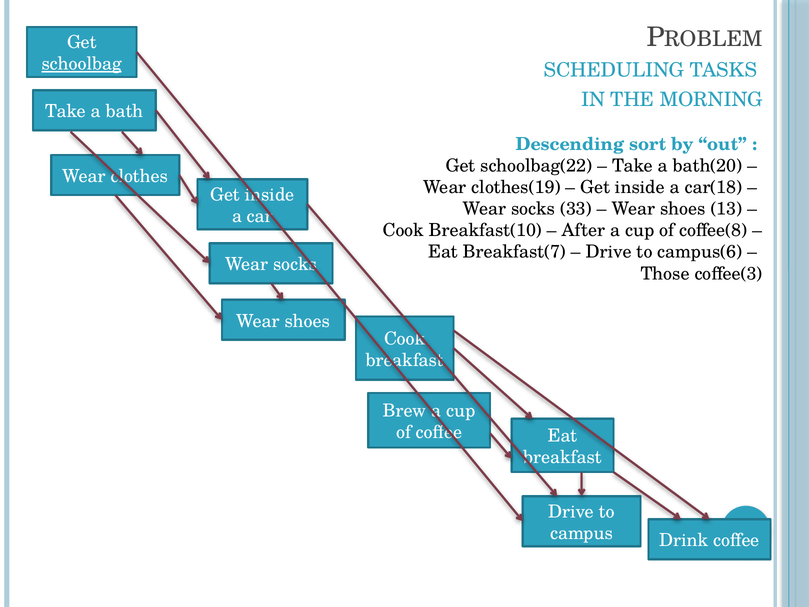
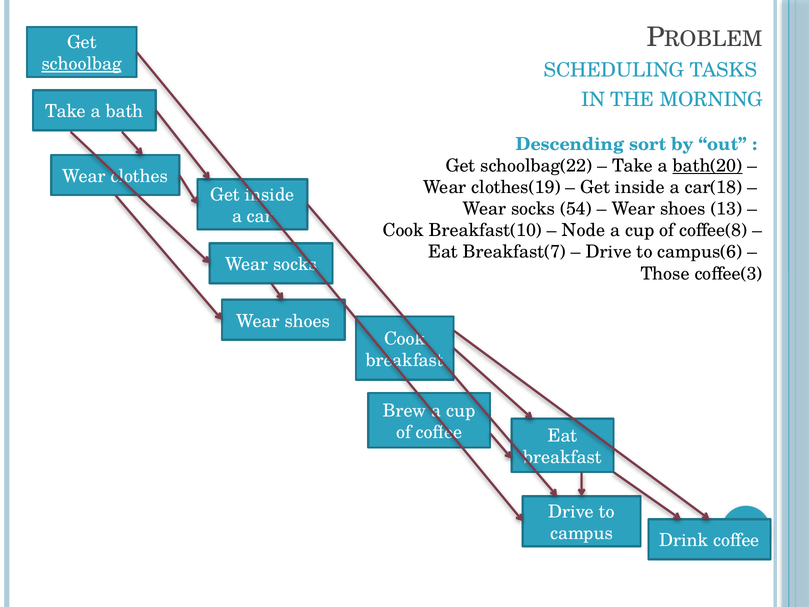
bath(20 underline: none -> present (708, 166)
33: 33 -> 54 (576, 209)
After: After -> Node (584, 230)
